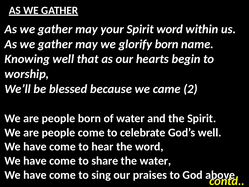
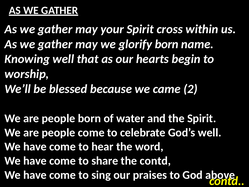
Spirit word: word -> cross (170, 29)
the water: water -> contd (155, 161)
